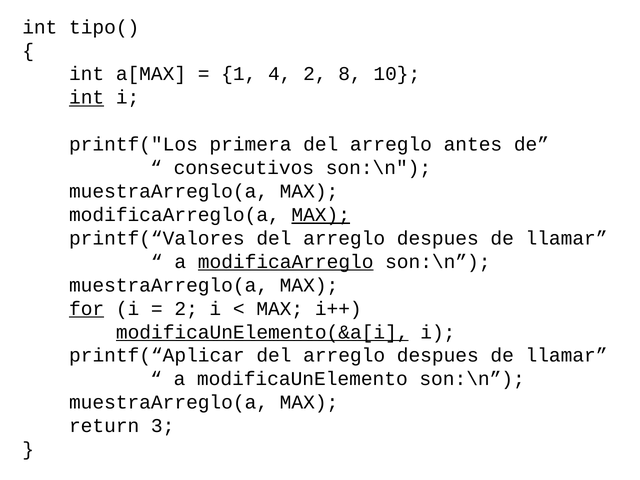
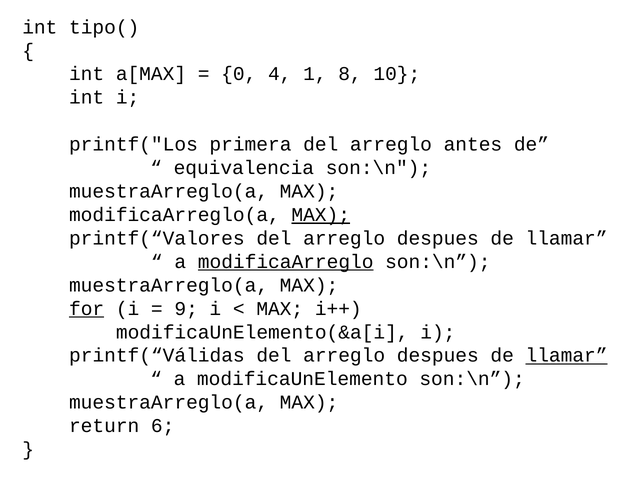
1: 1 -> 0 (239, 74)
4 2: 2 -> 1 (315, 74)
int underline: present -> none (87, 97)
consecutivos: consecutivos -> equivalencia (244, 168)
2: 2 -> 9 (186, 309)
modificaUnElemento(&a[i underline: present -> none (262, 332)
printf(“Aplicar: printf(“Aplicar -> printf(“Válidas (157, 356)
llamar underline: none -> present (567, 356)
3: 3 -> 6 (163, 426)
